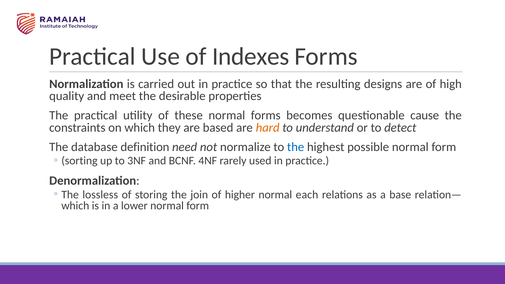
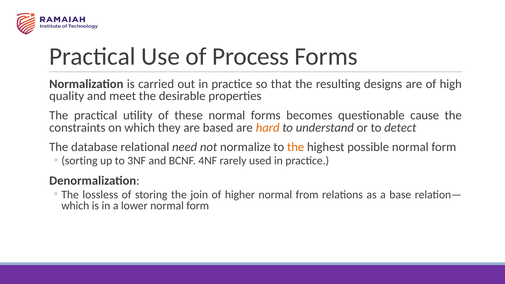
Indexes: Indexes -> Process (251, 57)
definition: definition -> relational (145, 147)
the colour: blue -> orange (296, 147)
each: each -> from (307, 195)
